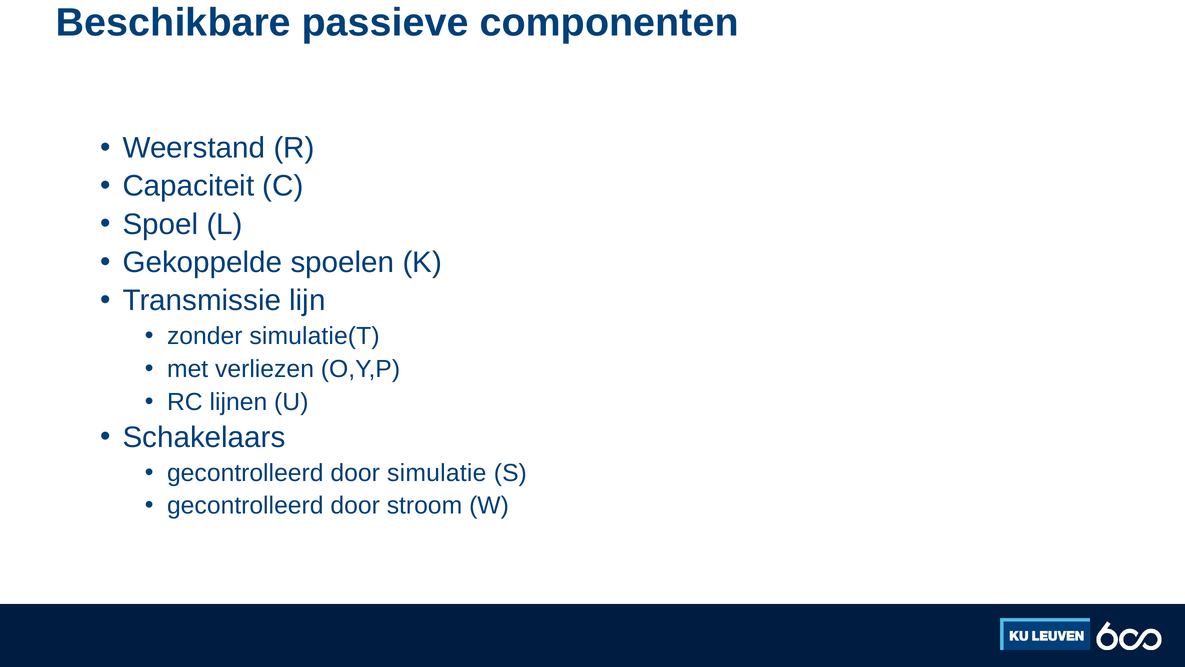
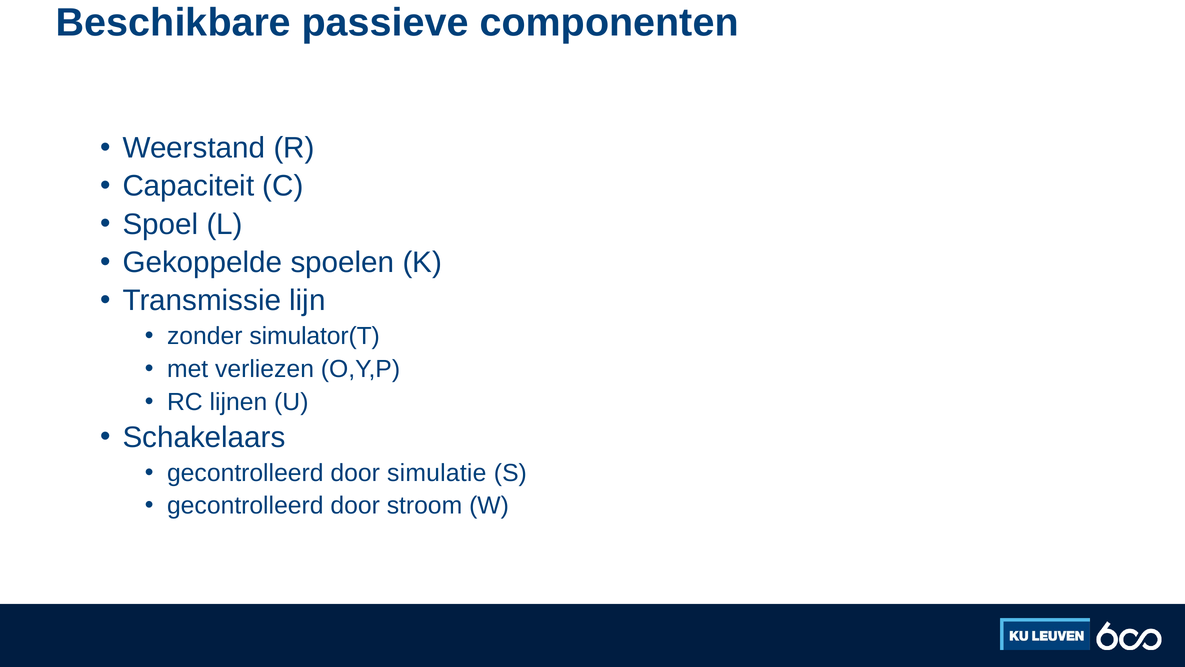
simulatie(T: simulatie(T -> simulator(T (315, 336)
